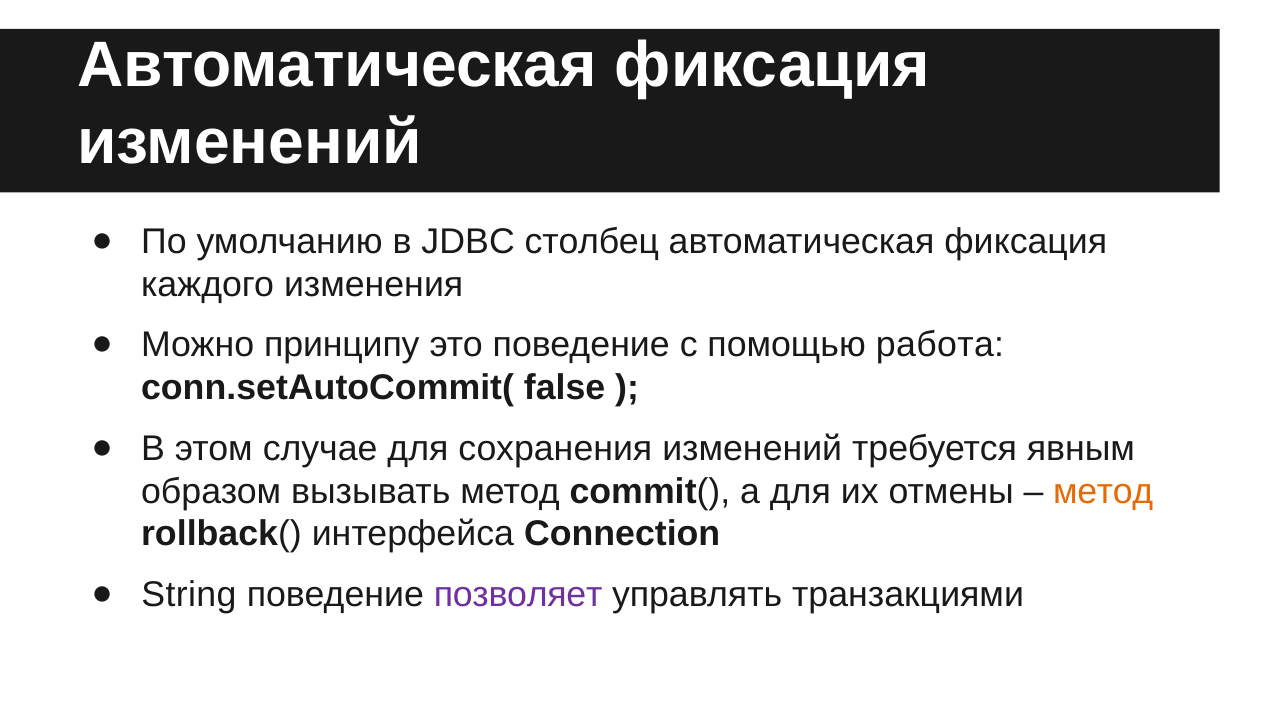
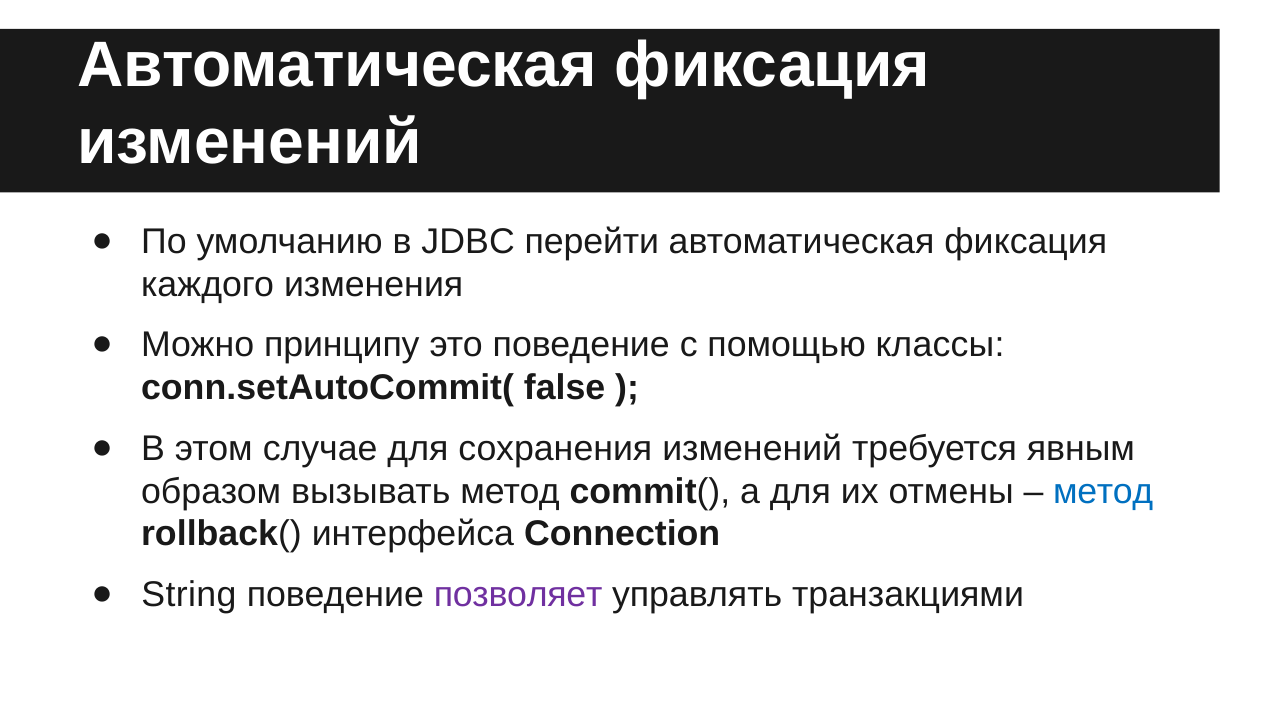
столбец: столбец -> перейти (592, 242)
работа: работа -> классы (940, 345)
метод colour: orange -> blue (1103, 492)
